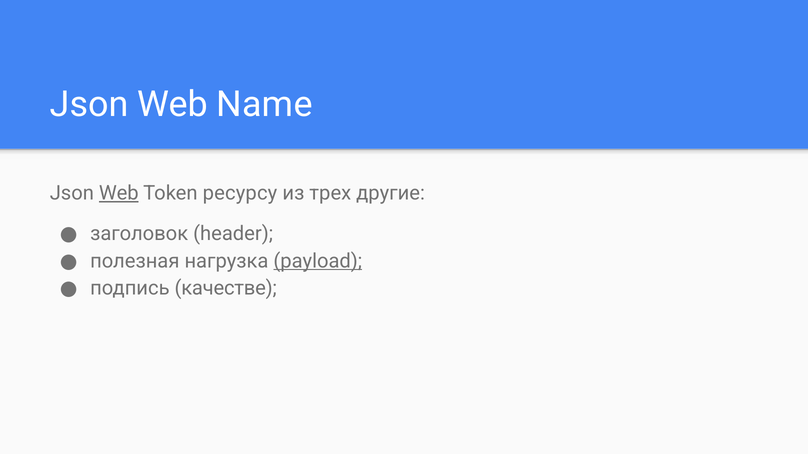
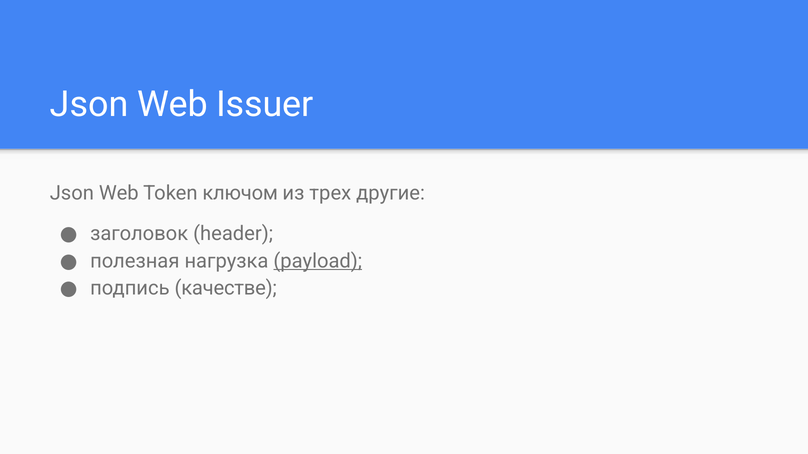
Name: Name -> Issuer (265, 104)
Web underline: present -> none (119, 193)
ресурсу: ресурсу -> ключом (240, 193)
